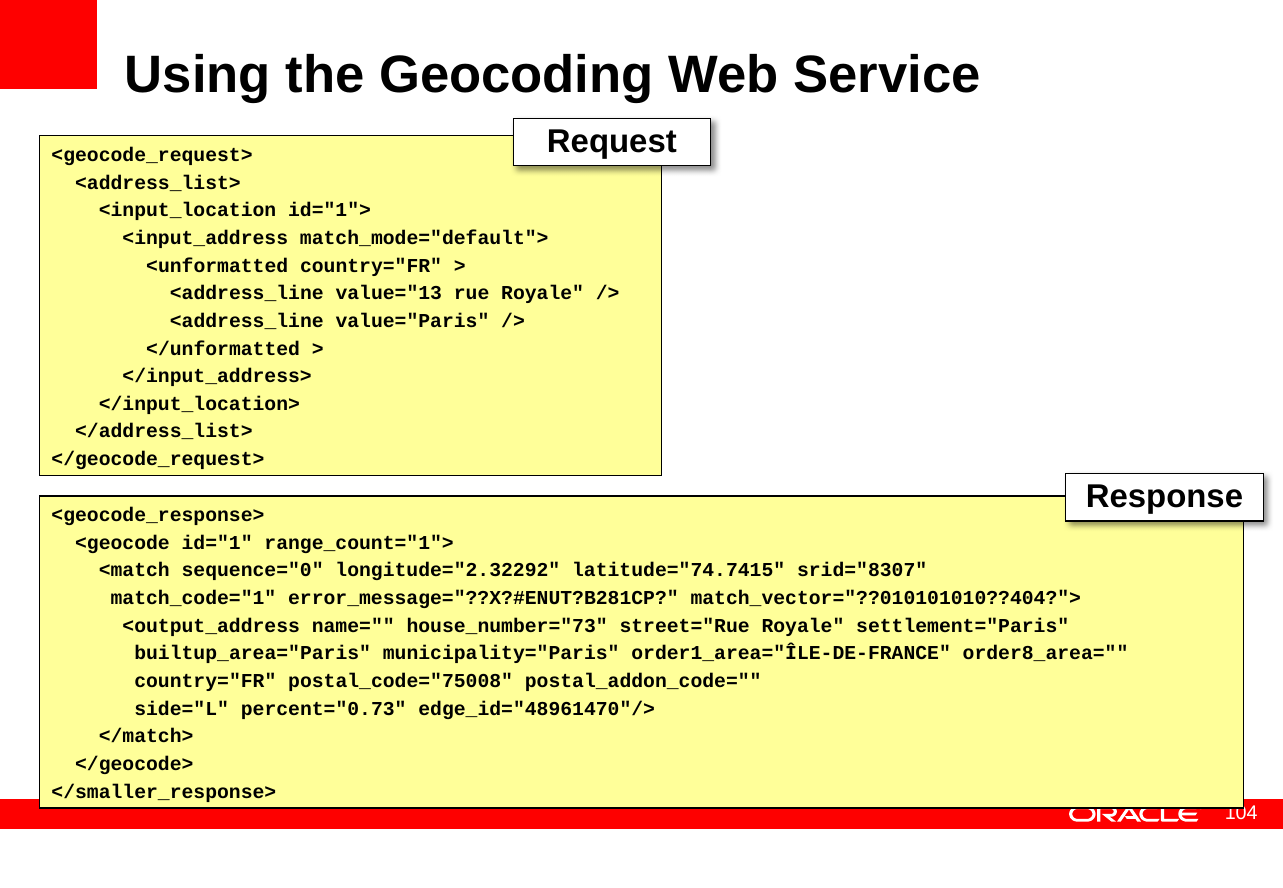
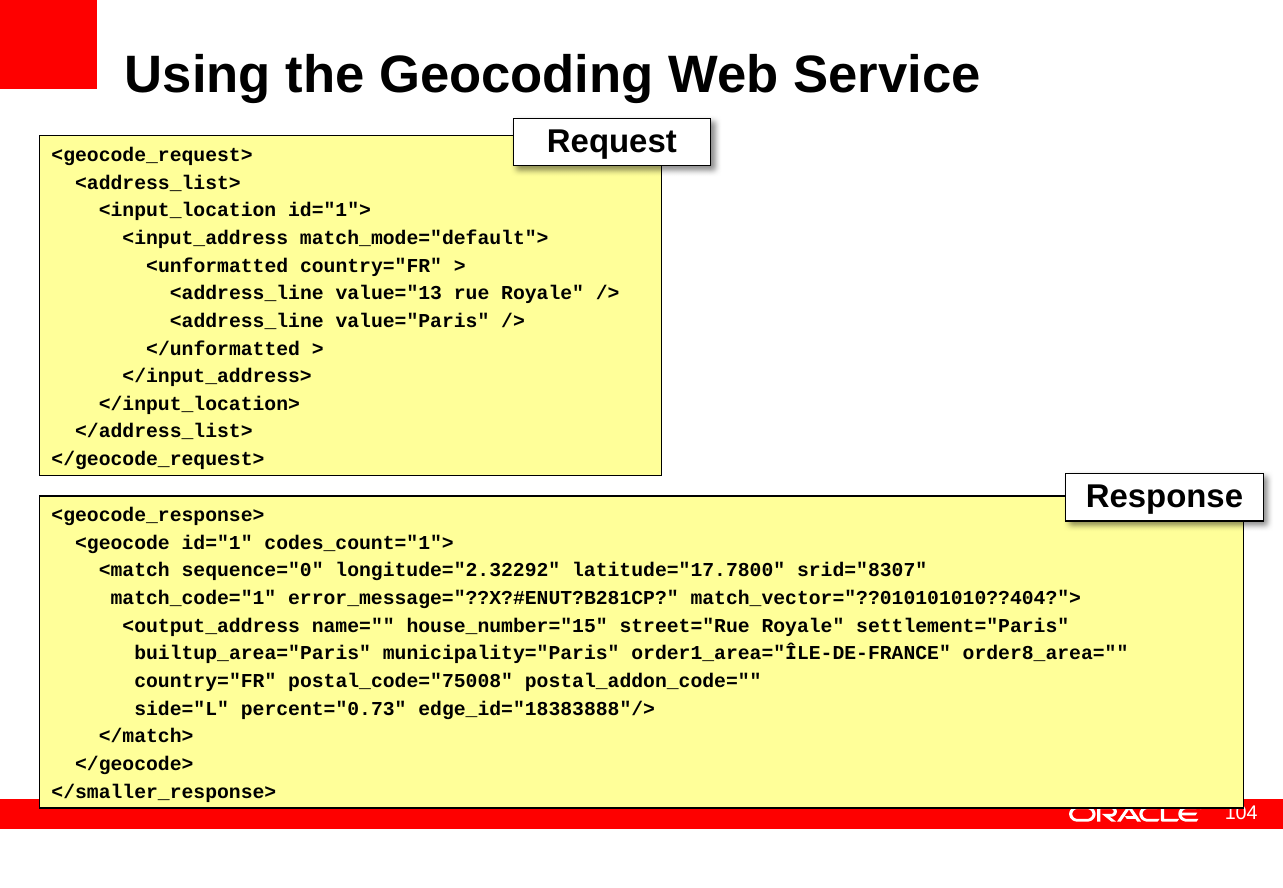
range_count="1">: range_count="1"> -> codes_count="1"> (359, 543)
latitude="74.7415: latitude="74.7415 -> latitude="17.7800 (679, 571)
house_number="73: house_number="73 -> house_number="15 (507, 626)
edge_id="48961470"/>: edge_id="48961470"/> -> edge_id="18383888"/> (537, 709)
